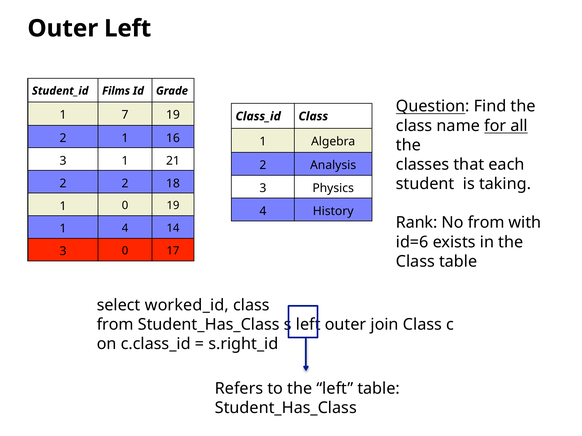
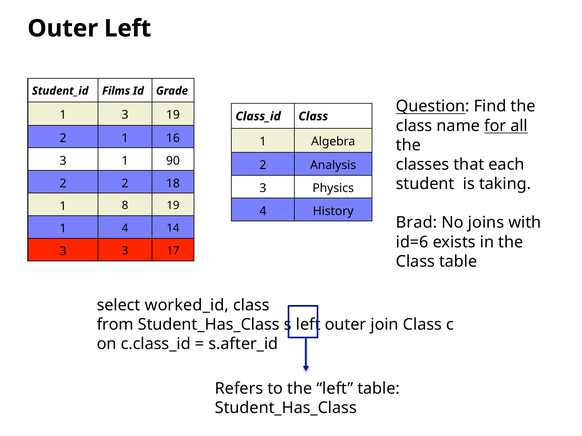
1 7: 7 -> 3 (125, 115)
21: 21 -> 90 (173, 161)
1 0: 0 -> 8 (125, 206)
Rank: Rank -> Brad (417, 223)
No from: from -> joins (486, 223)
3 0: 0 -> 3 (125, 251)
s.right_id: s.right_id -> s.after_id (243, 344)
